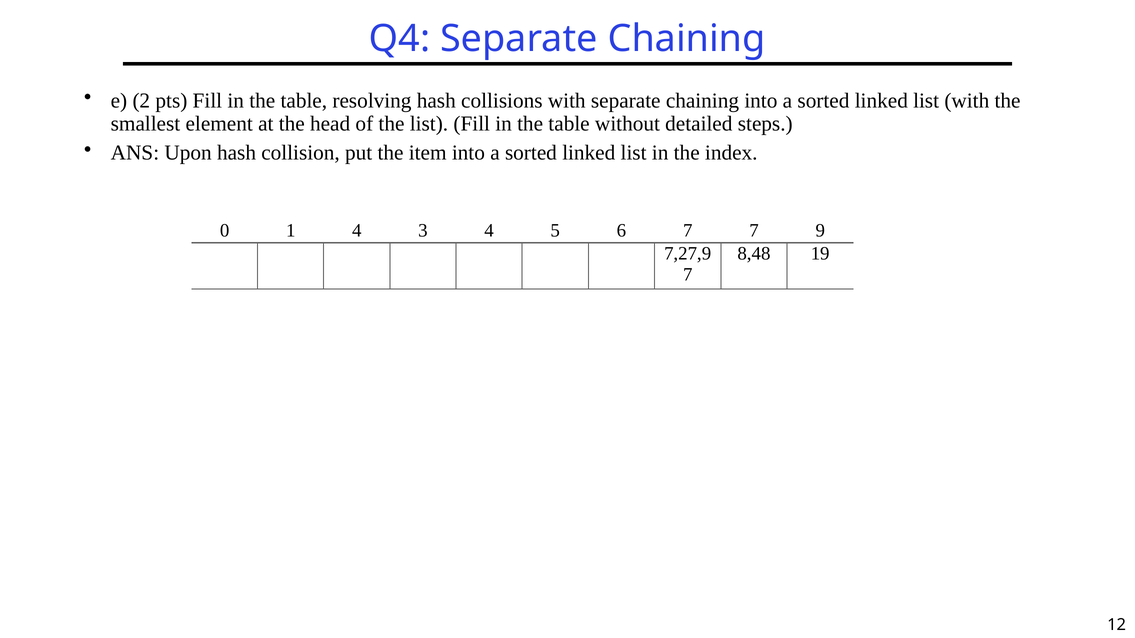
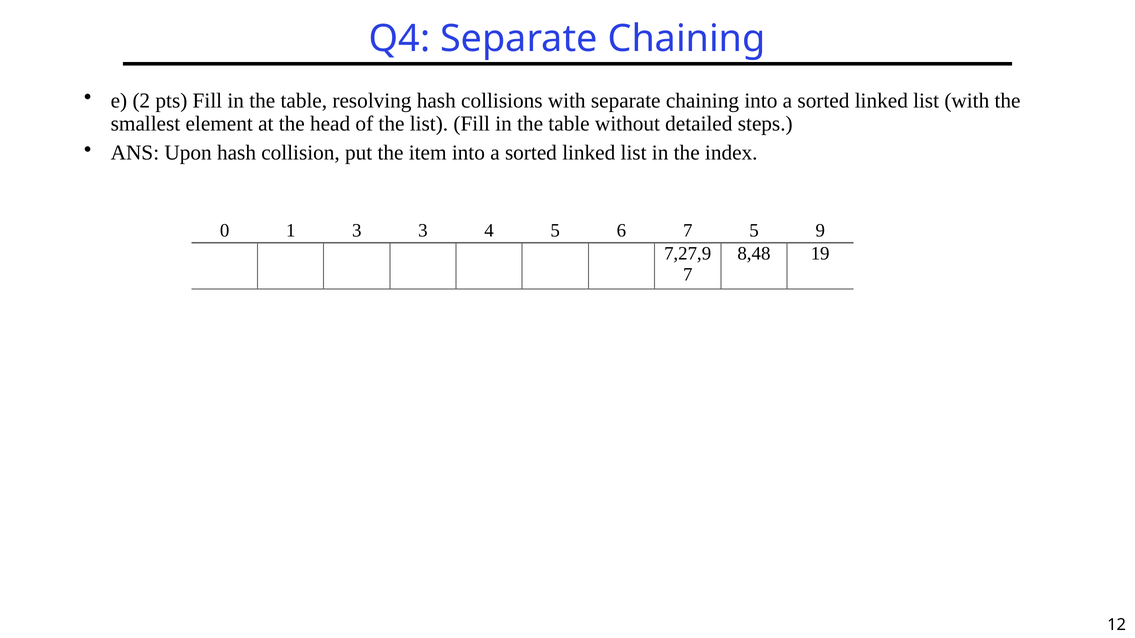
1 4: 4 -> 3 (357, 231)
7 7: 7 -> 5 (754, 231)
